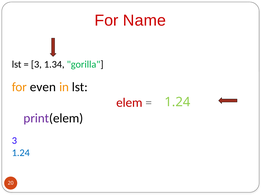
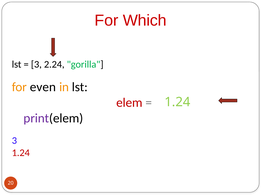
Name: Name -> Which (145, 21)
1.34: 1.34 -> 2.24 (54, 65)
1.24 colour: blue -> red (21, 153)
